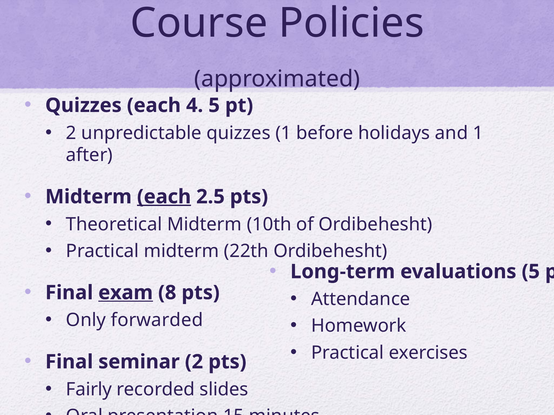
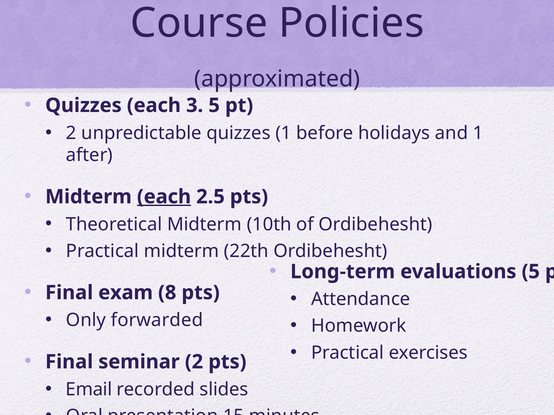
4: 4 -> 3 (195, 106)
exam underline: present -> none (126, 293)
Fairly: Fairly -> Email (89, 390)
